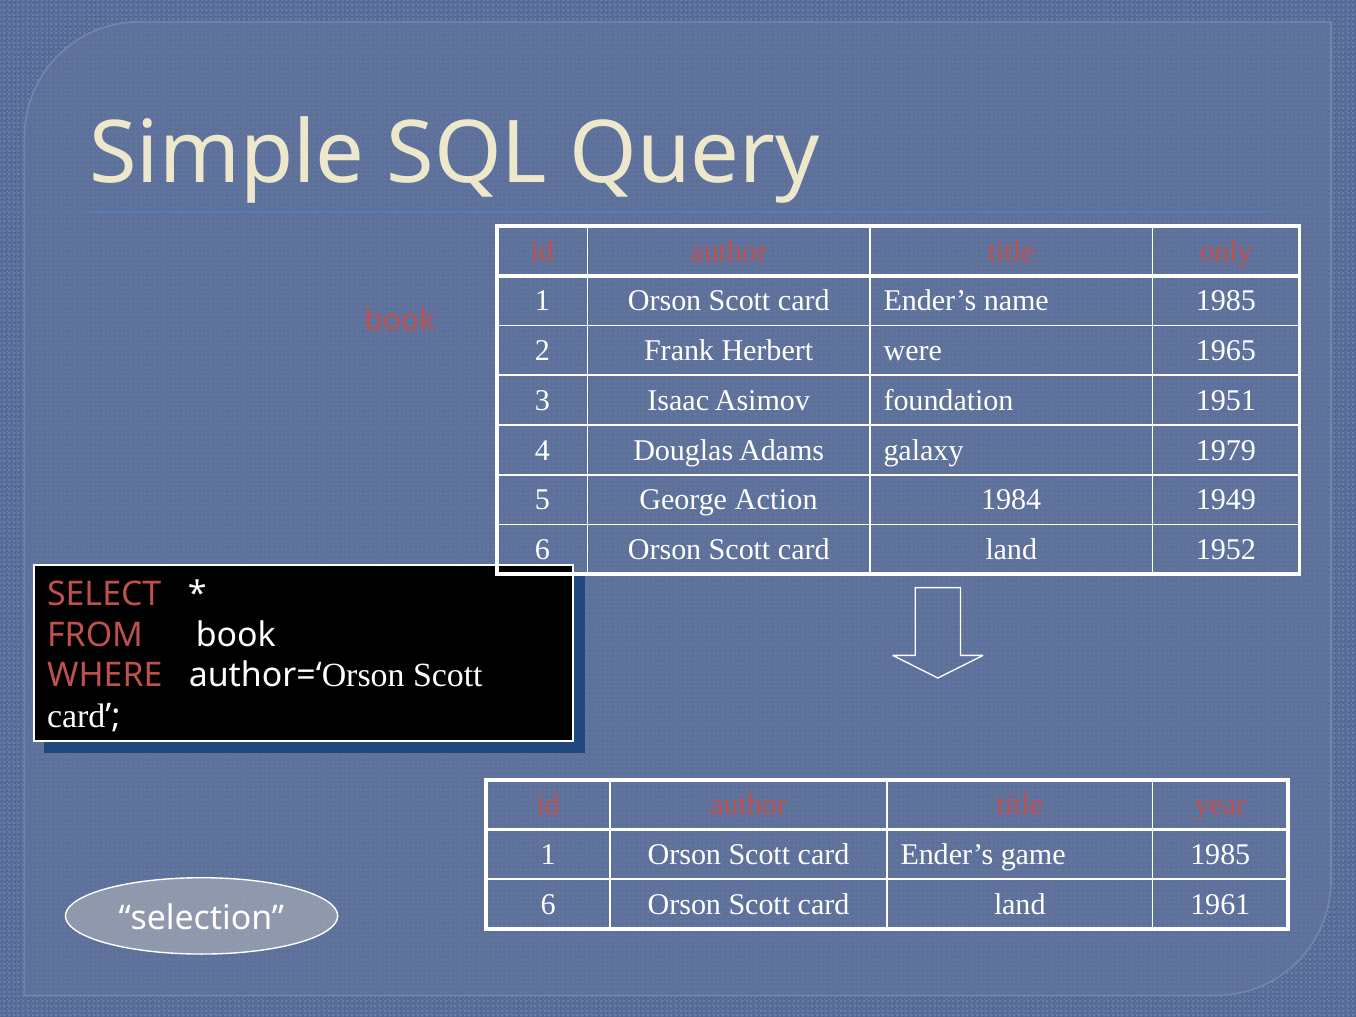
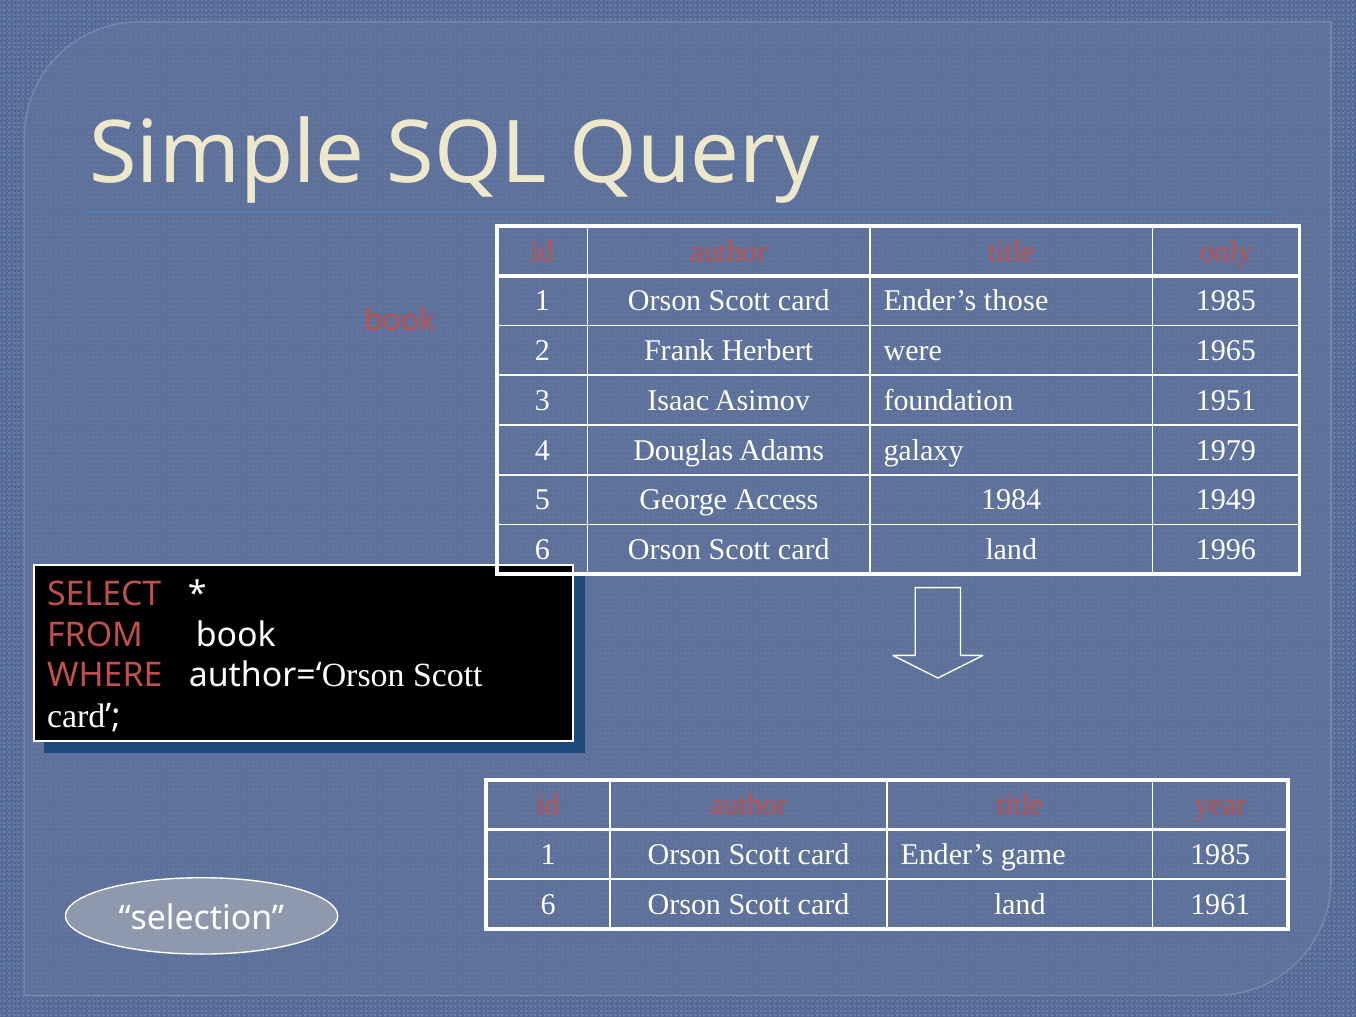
name: name -> those (1016, 301)
Action: Action -> Access (776, 500)
1952: 1952 -> 1996 (1226, 550)
